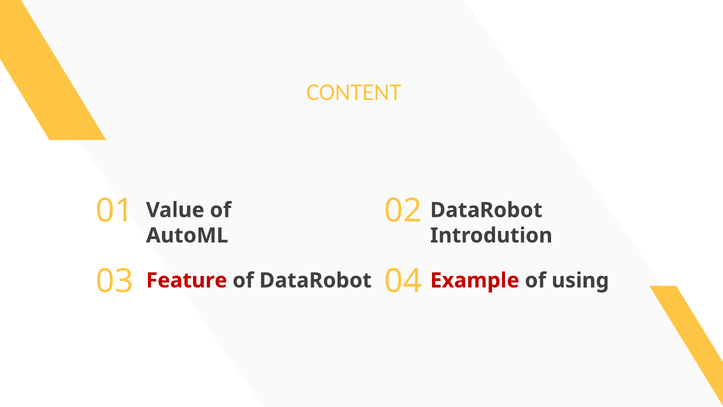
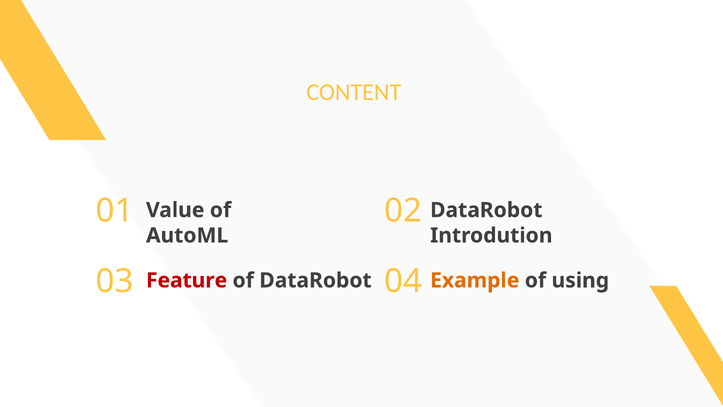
Example colour: red -> orange (475, 280)
